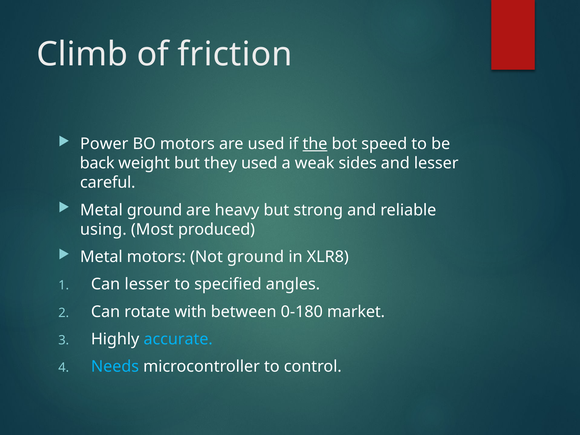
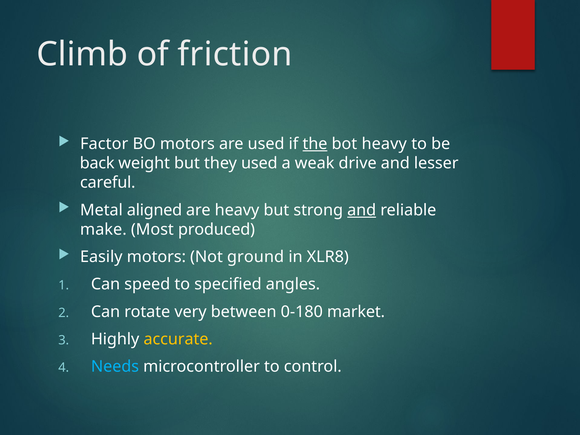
Power: Power -> Factor (104, 144)
bot speed: speed -> heavy (384, 144)
sides: sides -> drive (358, 163)
Metal ground: ground -> aligned (155, 210)
and underline: none -> present (362, 210)
using: using -> make (103, 229)
Metal: Metal -> Easily (101, 257)
Can lesser: lesser -> speed (147, 284)
with: with -> very (191, 312)
accurate colour: light blue -> yellow (178, 339)
